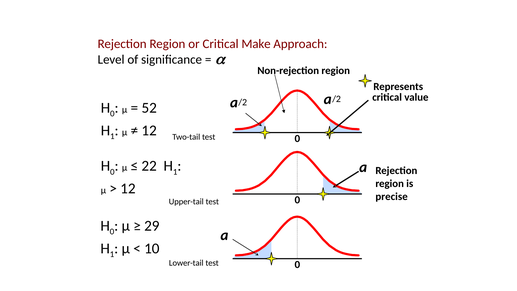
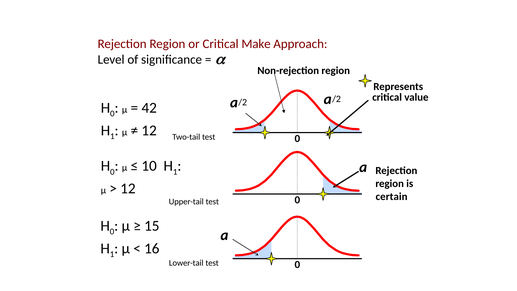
52: 52 -> 42 (149, 108)
22: 22 -> 10 (149, 166)
precise: precise -> certain (392, 197)
29: 29 -> 15 (152, 226)
10: 10 -> 16 (152, 248)
